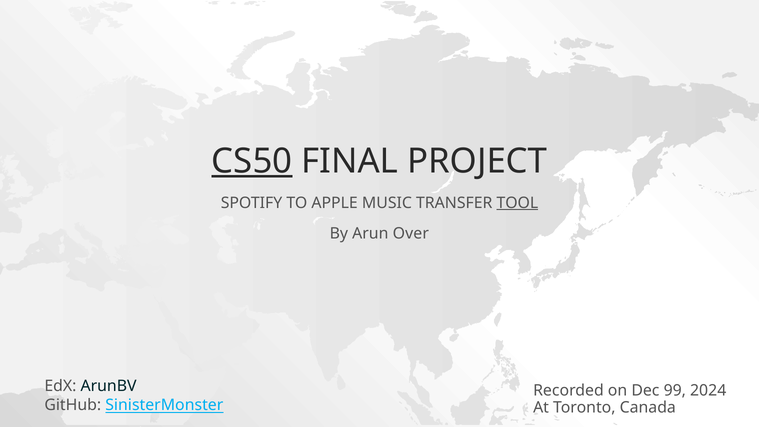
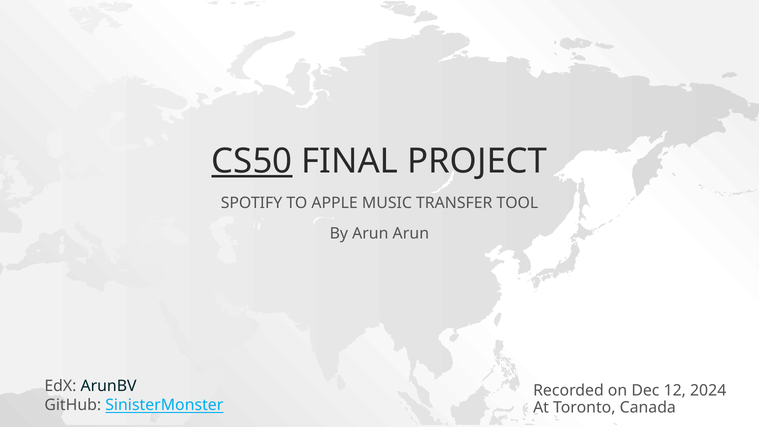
TOOL underline: present -> none (517, 203)
Arun Over: Over -> Arun (411, 234)
99: 99 -> 12 (675, 391)
